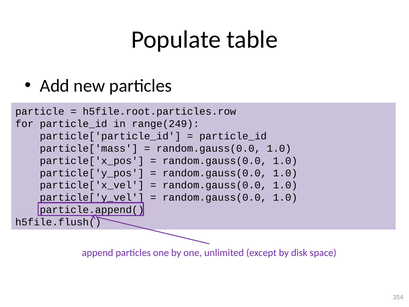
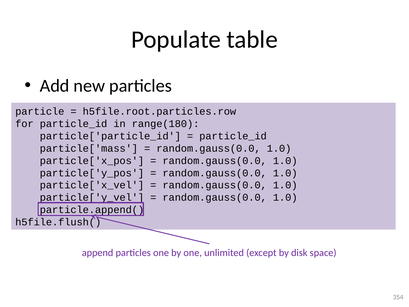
range(249: range(249 -> range(180 (166, 124)
